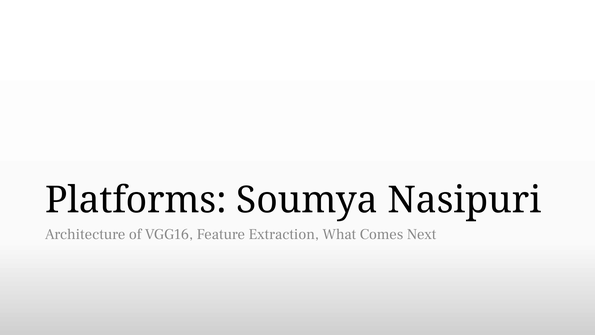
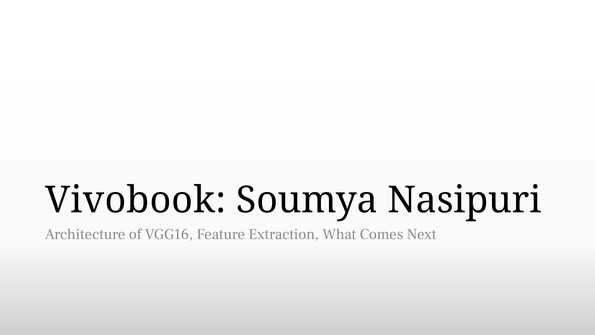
Platforms: Platforms -> Vivobook (136, 200)
